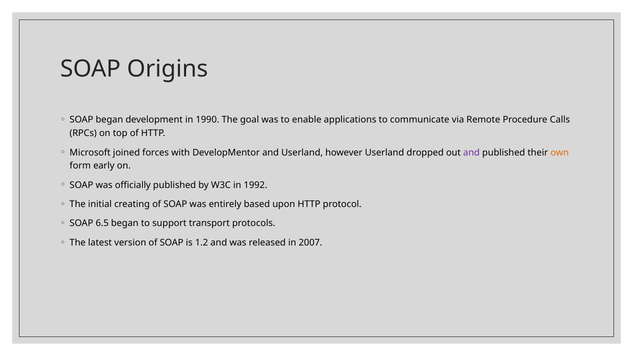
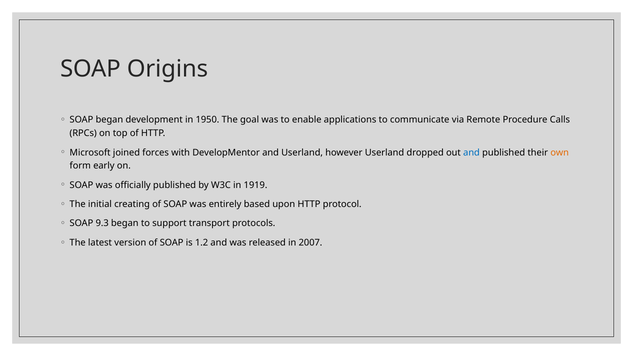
1990: 1990 -> 1950 (207, 120)
and colour: purple -> blue (471, 152)
1992: 1992 -> 1919 (256, 185)
6.5: 6.5 -> 9.3 (102, 223)
